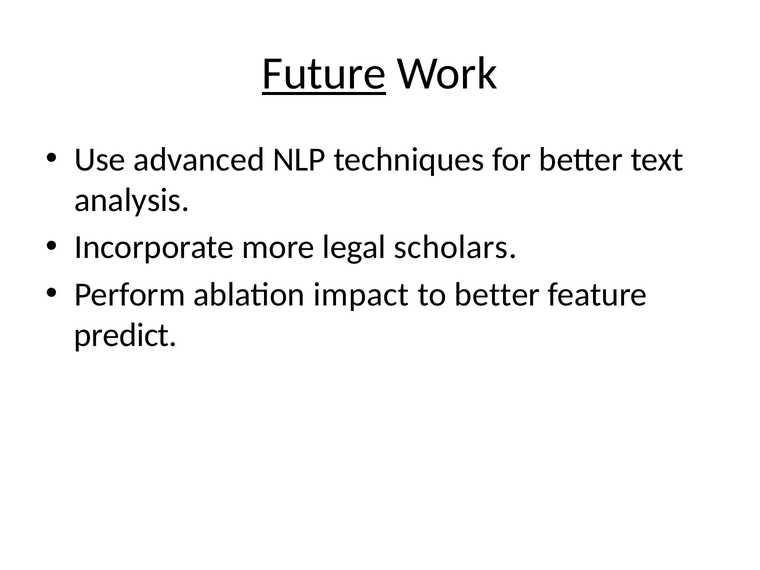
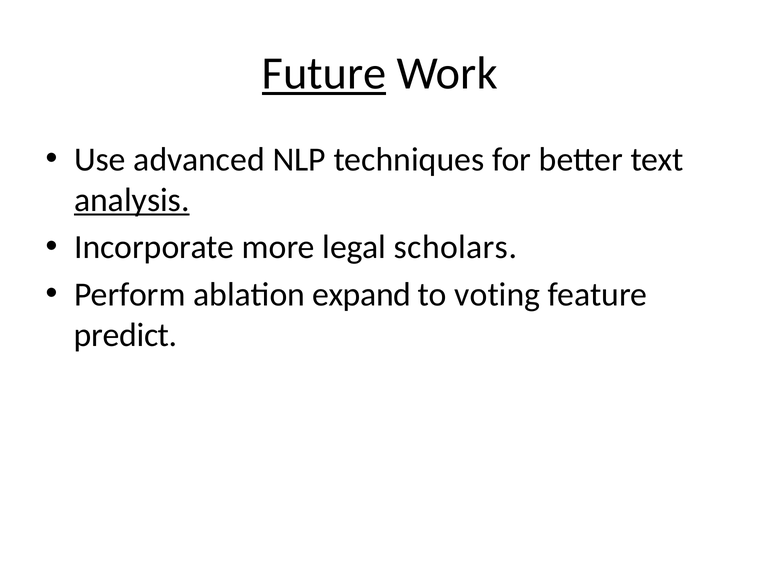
analysis underline: none -> present (132, 200)
impact: impact -> expand (362, 295)
to better: better -> voting (497, 295)
